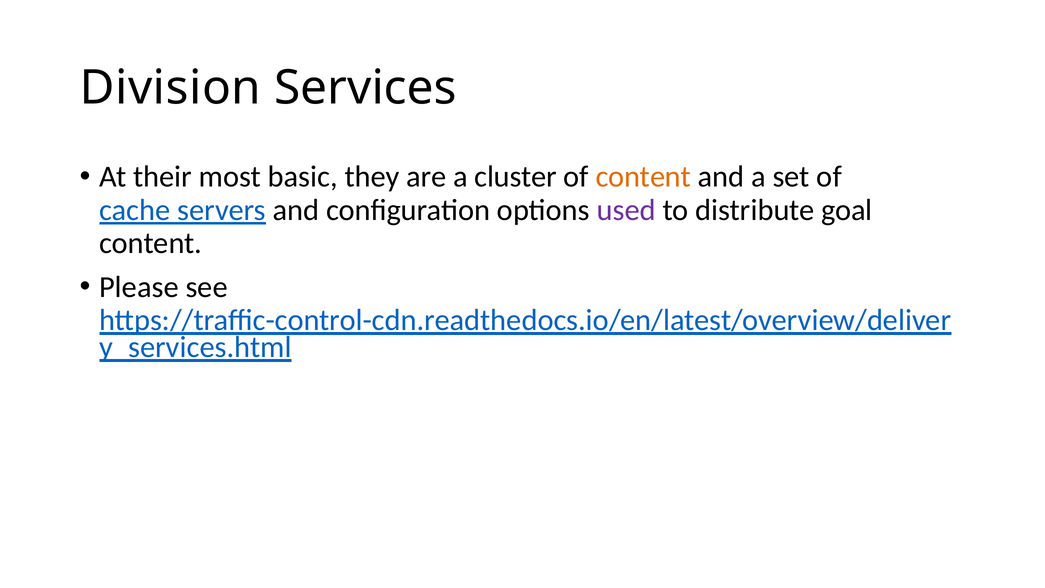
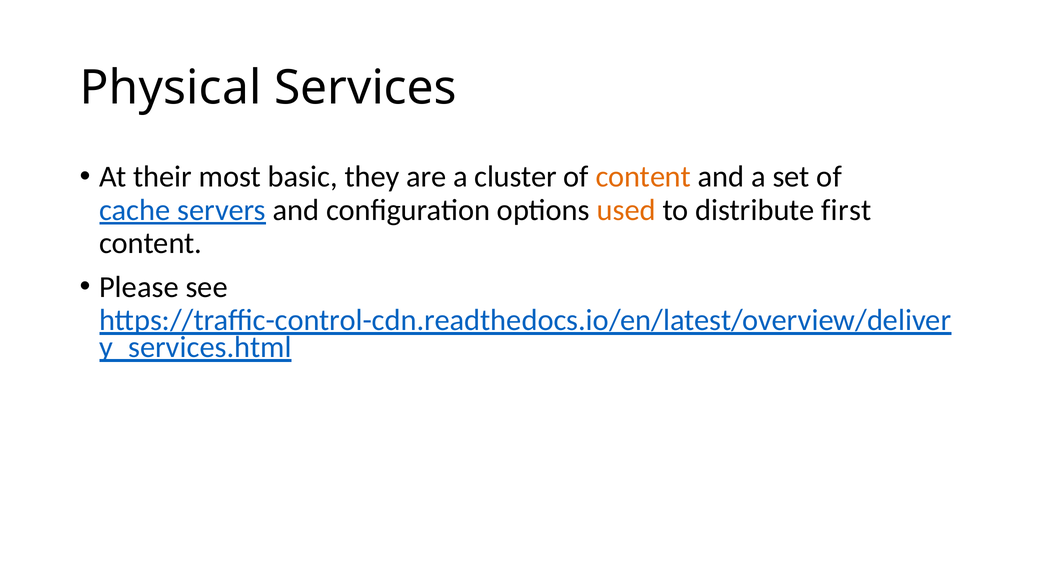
Division: Division -> Physical (171, 88)
used colour: purple -> orange (626, 210)
goal: goal -> first (846, 210)
